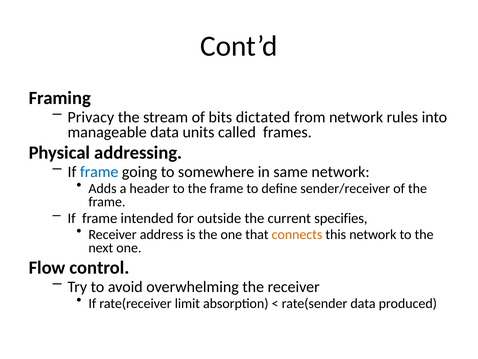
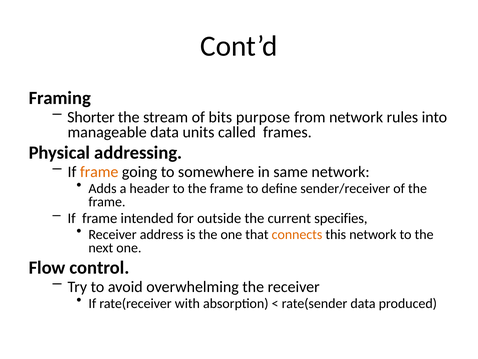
Privacy: Privacy -> Shorter (91, 117)
dictated: dictated -> purpose (263, 117)
frame colour: blue -> orange (99, 172)
limit: limit -> with (187, 303)
